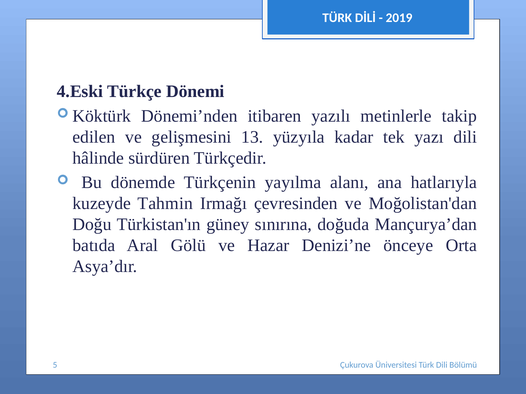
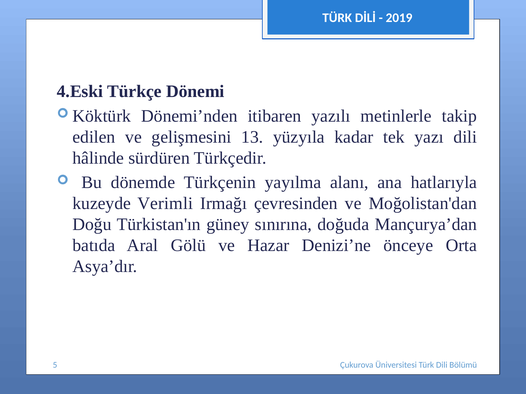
Tahmin: Tahmin -> Verimli (165, 204)
